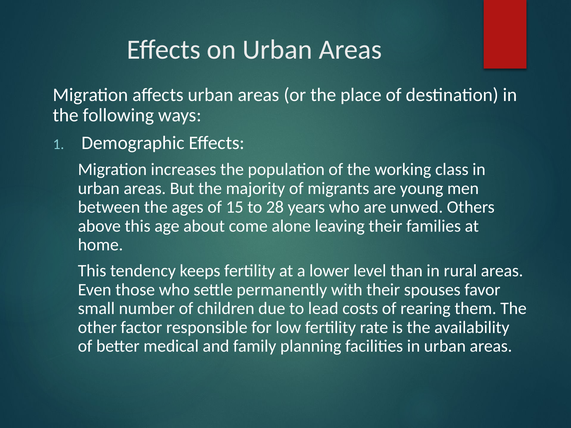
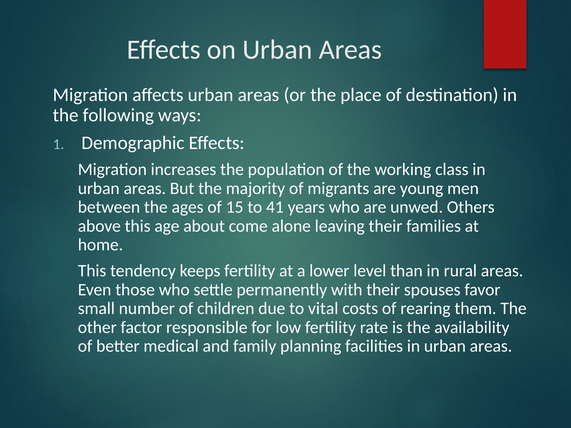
28: 28 -> 41 (275, 207)
lead: lead -> vital (323, 309)
